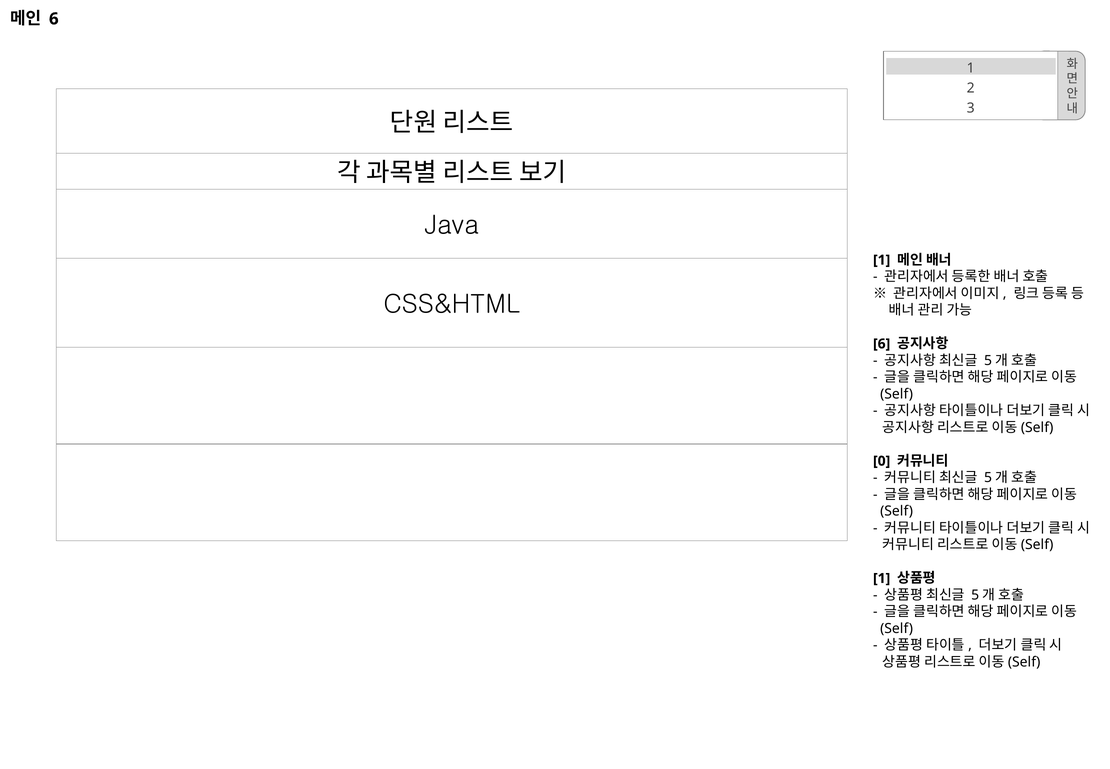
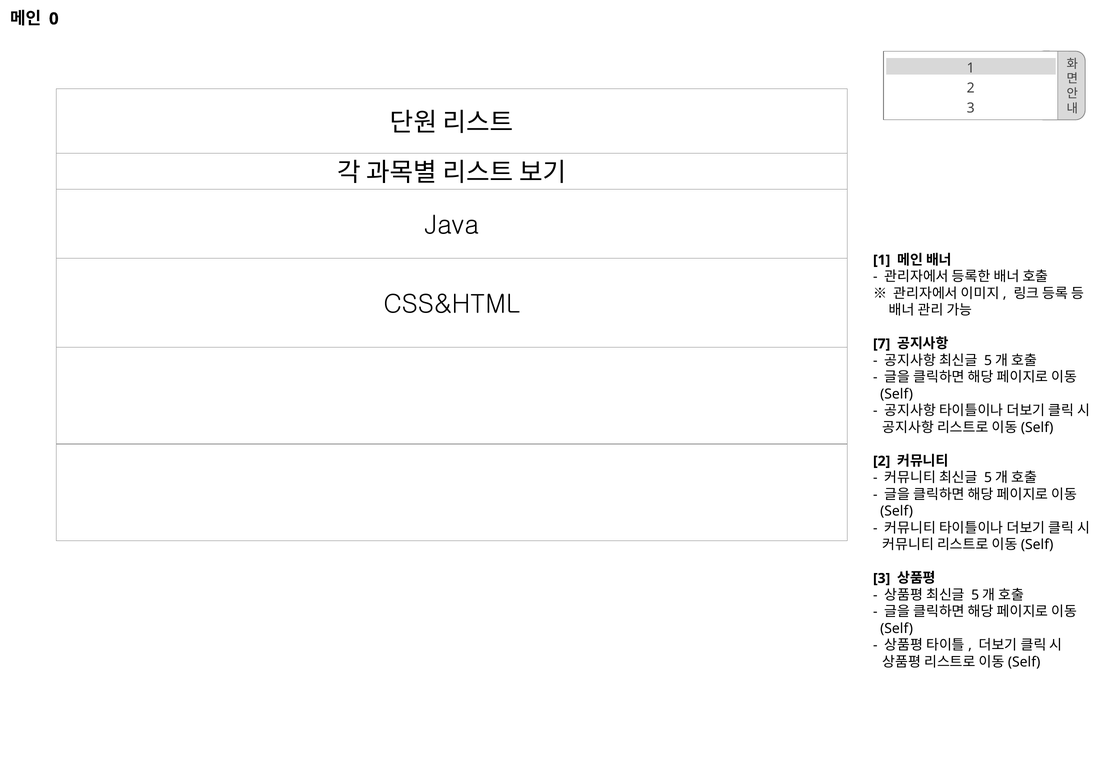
6: 6 -> 0 (54, 19)
6: 6 -> 7 (882, 344)
0: 0 -> 2 (882, 461)
1: 1 -> 3 (882, 578)
